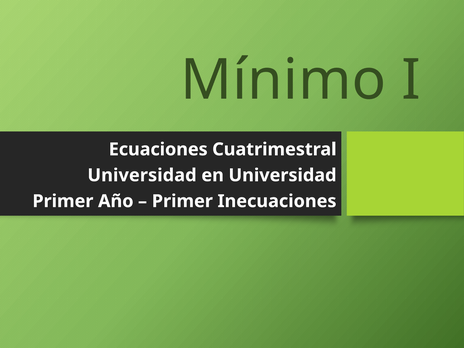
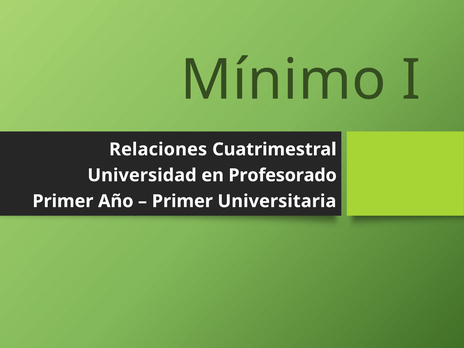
Ecuaciones: Ecuaciones -> Relaciones (158, 149)
en Universidad: Universidad -> Profesorado (283, 175)
Inecuaciones: Inecuaciones -> Universitaria (277, 201)
